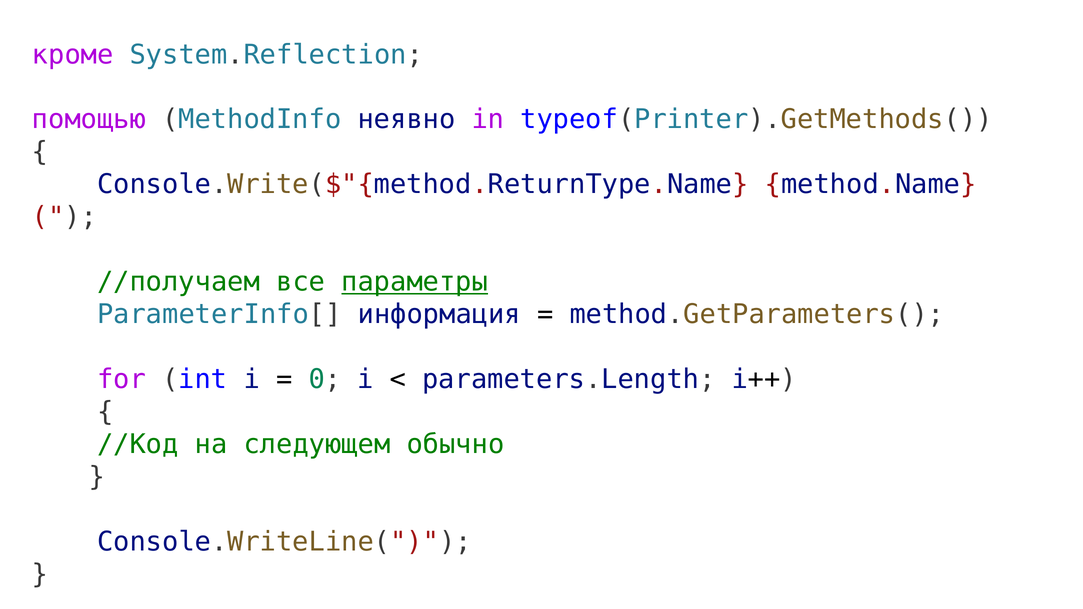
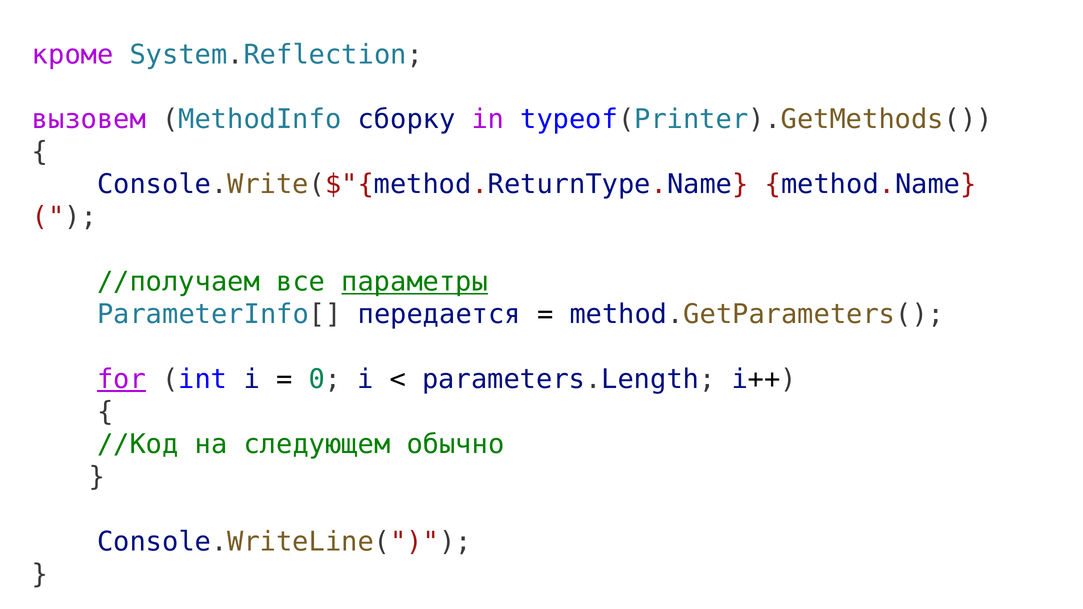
помощью: помощью -> вызовем (89, 120)
неявно: неявно -> сборку (407, 120)
информация: информация -> передается (439, 315)
for underline: none -> present (122, 379)
